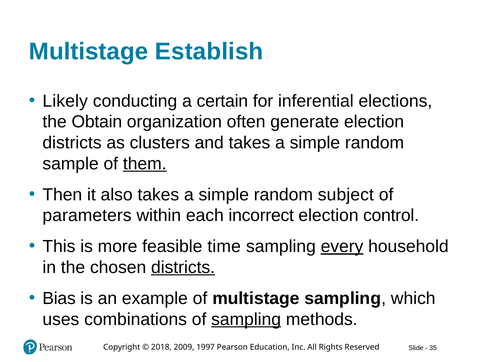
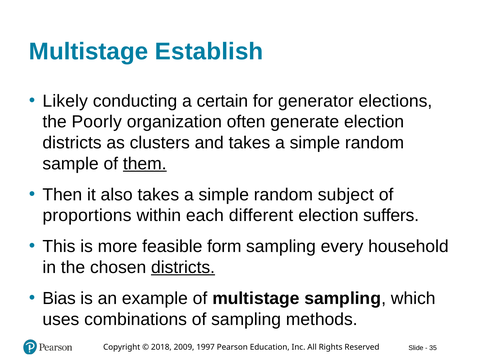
inferential: inferential -> generator (316, 101)
Obtain: Obtain -> Poorly (97, 122)
parameters: parameters -> proportions (87, 216)
incorrect: incorrect -> different (261, 216)
control: control -> suffers (391, 216)
time: time -> form (224, 247)
every underline: present -> none (342, 247)
sampling underline: present -> none (246, 319)
